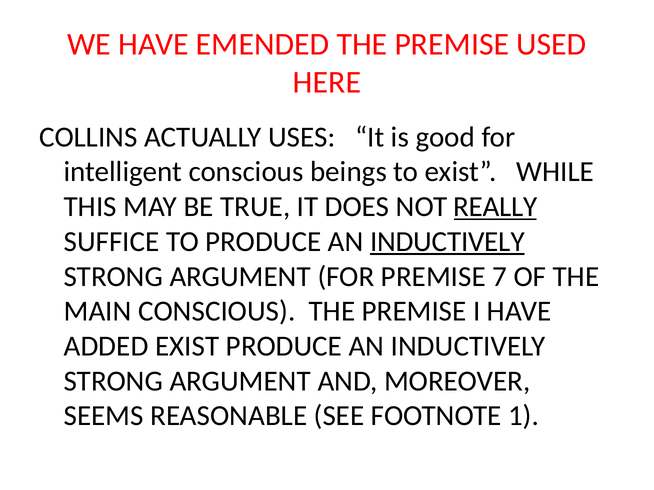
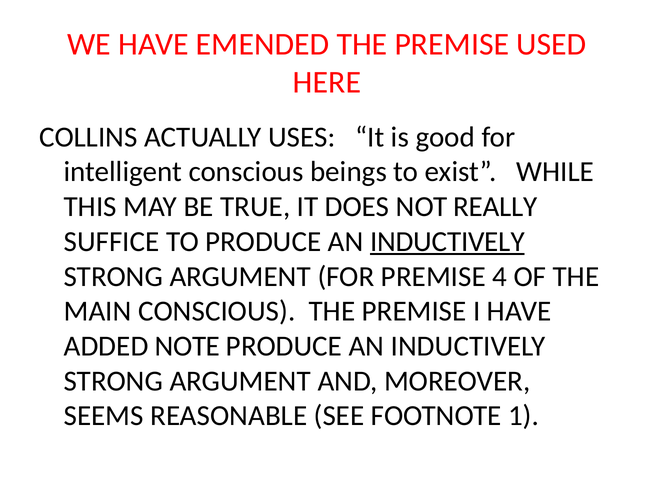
REALLY underline: present -> none (495, 207)
7: 7 -> 4 (500, 277)
ADDED EXIST: EXIST -> NOTE (187, 347)
